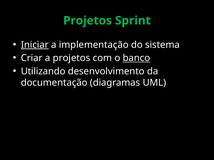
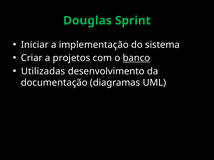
Projetos: Projetos -> Douglas (88, 21)
Iniciar underline: present -> none (35, 45)
Utilizando: Utilizando -> Utilizadas (43, 72)
